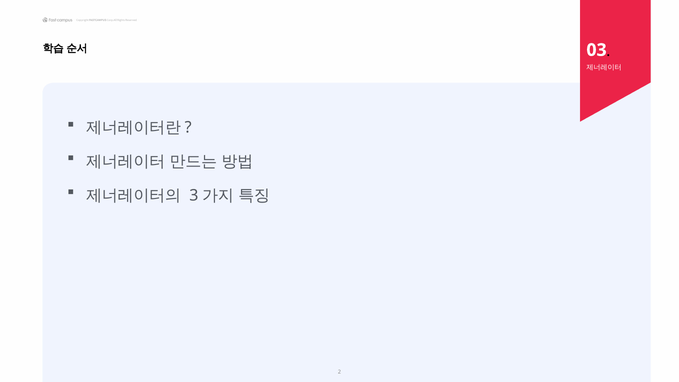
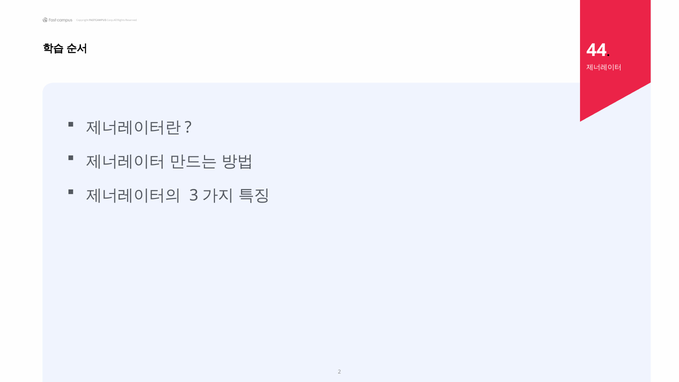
03: 03 -> 44 (597, 50)
